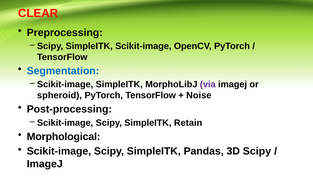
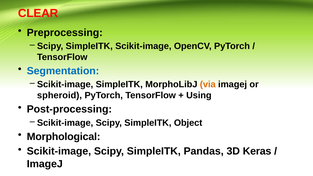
via colour: purple -> orange (208, 84)
Noise: Noise -> Using (199, 95)
Retain: Retain -> Object (188, 123)
3D Scipy: Scipy -> Keras (257, 151)
